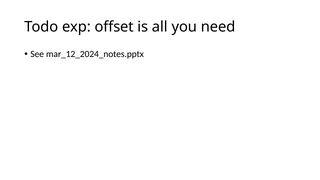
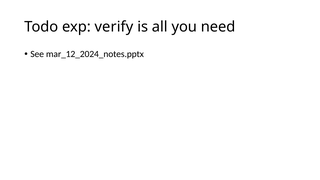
offset: offset -> verify (114, 27)
